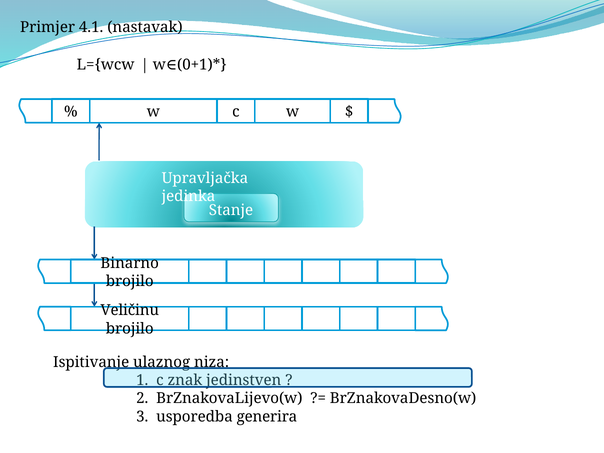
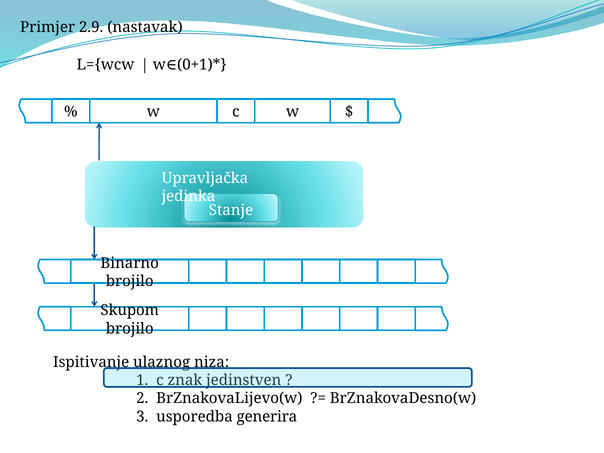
4.1: 4.1 -> 2.9 (91, 27)
Veličinu: Veličinu -> Skupom (130, 310)
